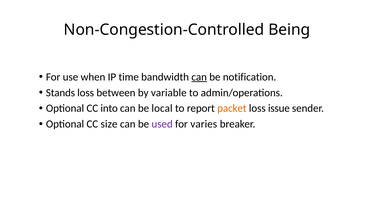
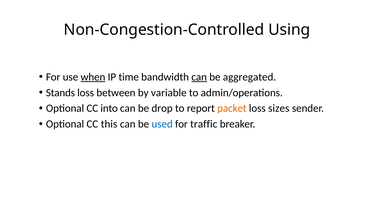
Being: Being -> Using (289, 30)
when underline: none -> present (93, 77)
notification: notification -> aggregated (250, 77)
local: local -> drop (162, 108)
issue: issue -> sizes (279, 108)
size: size -> this (109, 124)
used colour: purple -> blue (162, 124)
varies: varies -> traffic (204, 124)
